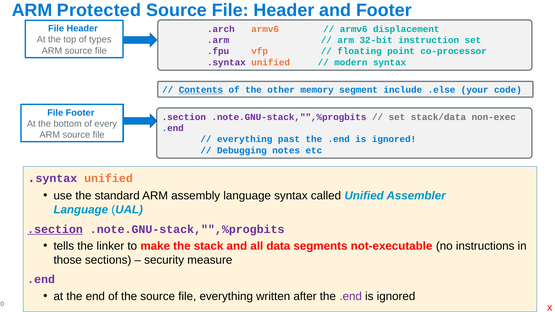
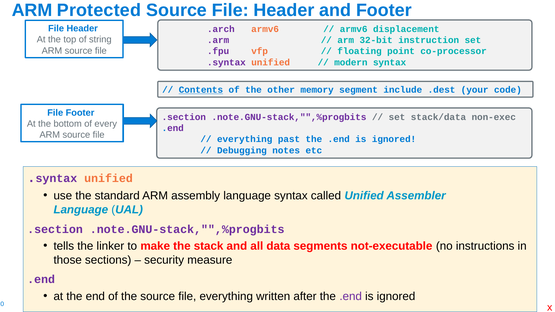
types: types -> string (100, 40)
.else: .else -> .dest (442, 90)
.section underline: present -> none (55, 229)
